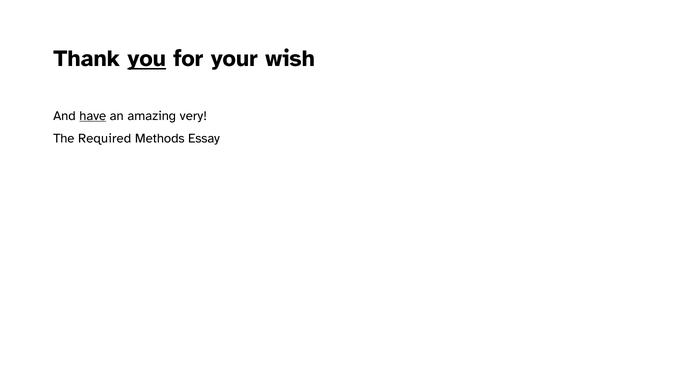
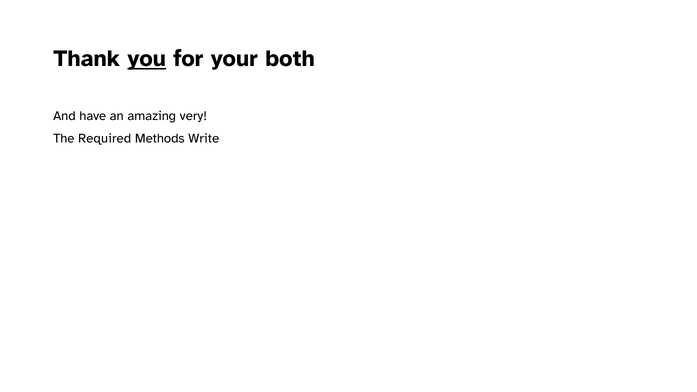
wish: wish -> both (290, 59)
have underline: present -> none (93, 116)
Essay: Essay -> Write (204, 139)
